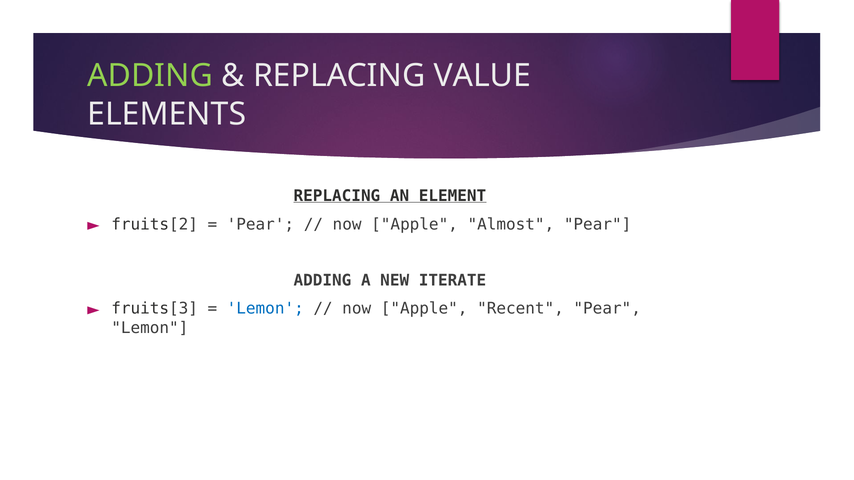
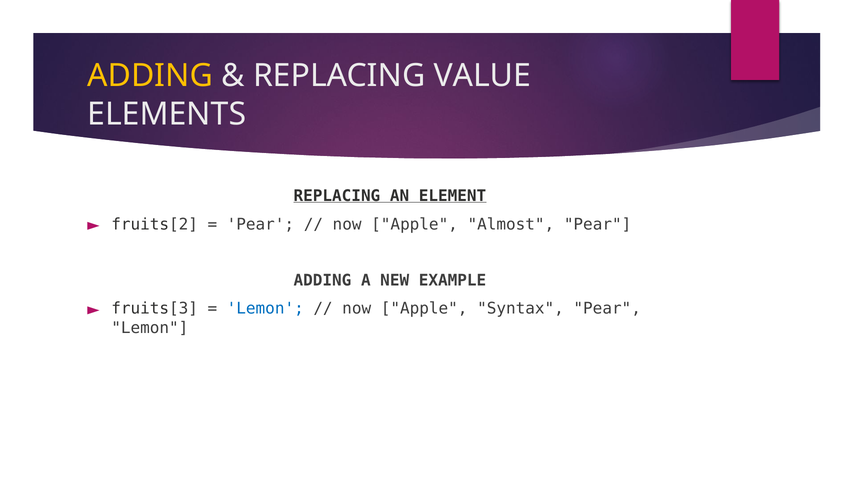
ADDING colour: light green -> yellow (150, 76)
ITERATE: ITERATE -> EXAMPLE (452, 281)
Recent: Recent -> Syntax (520, 309)
